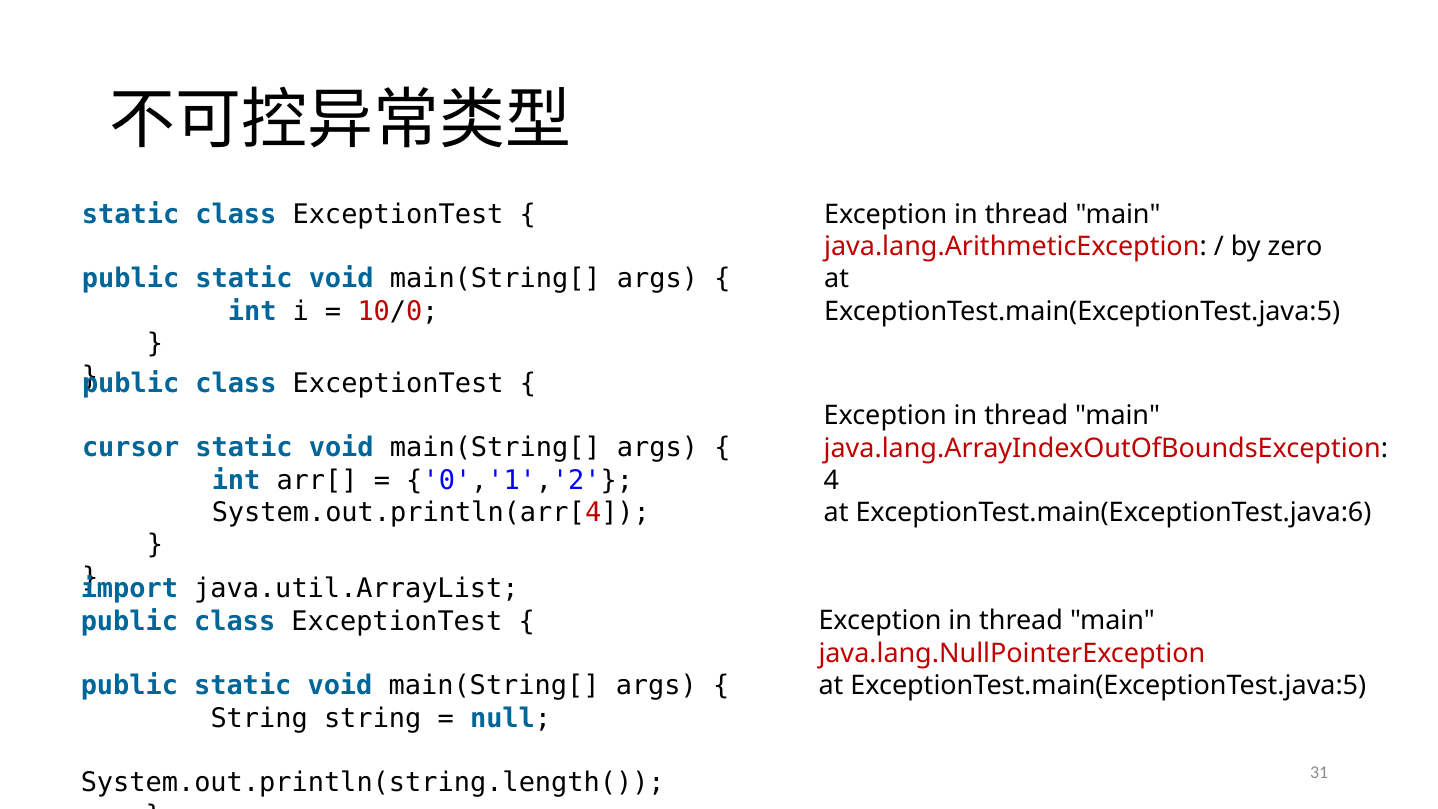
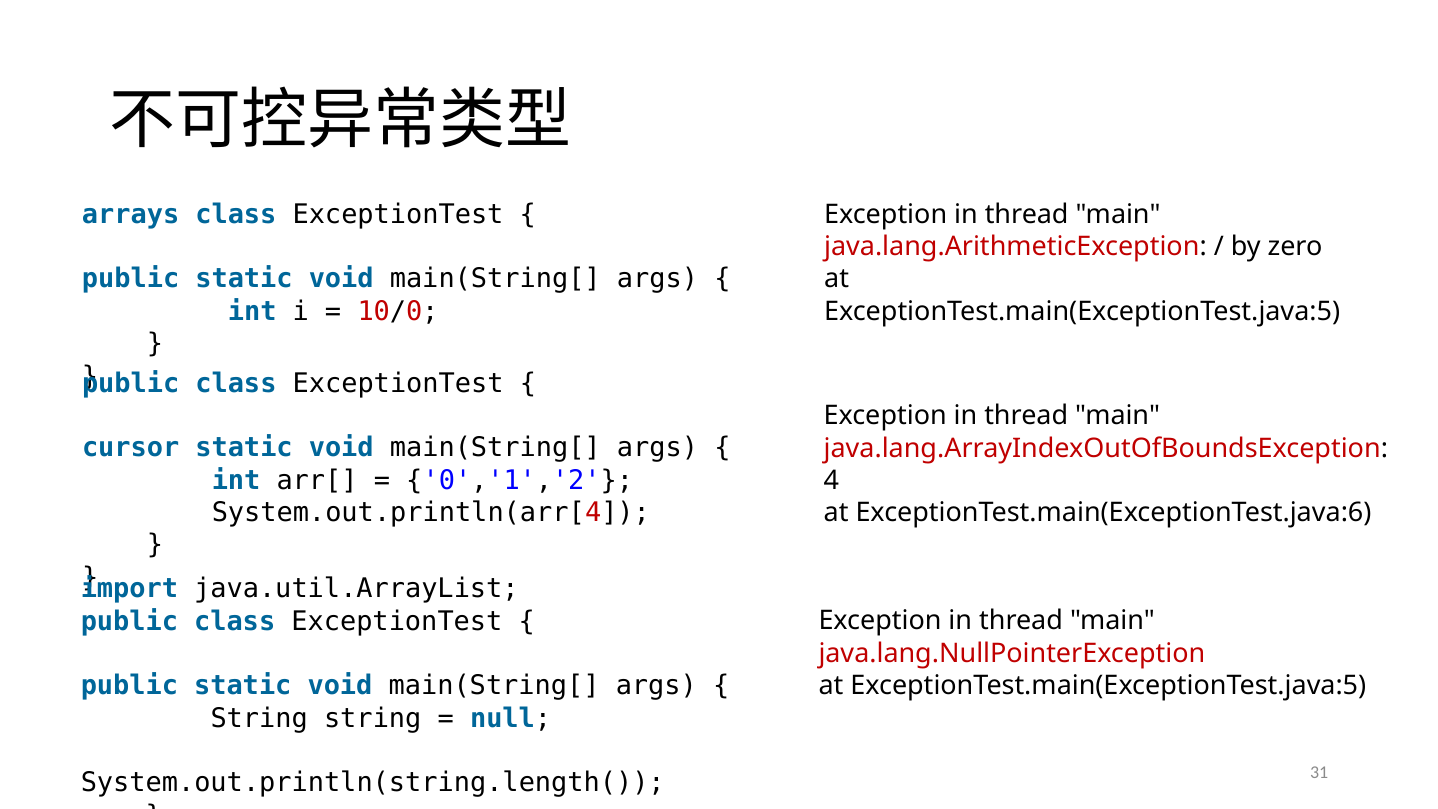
static: static -> arrays (131, 214)
